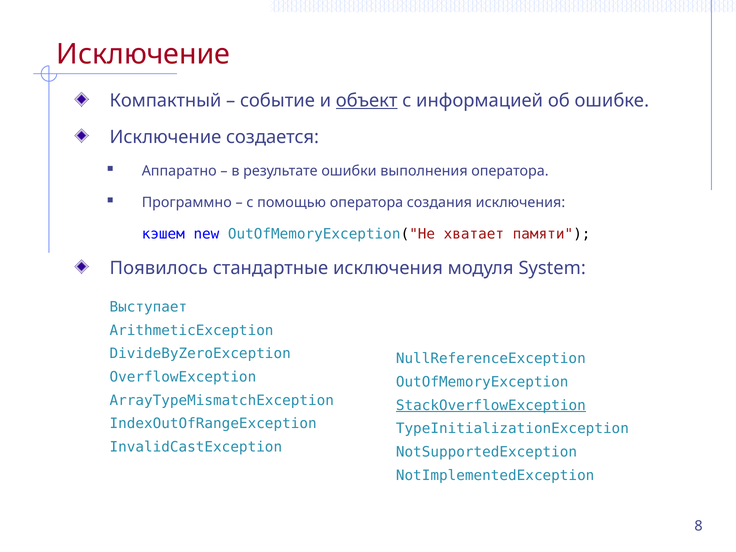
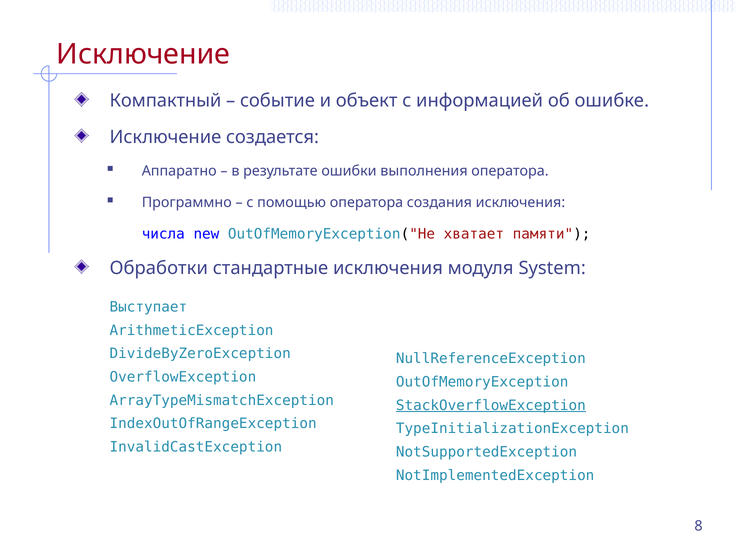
объект underline: present -> none (367, 101)
кэшем: кэшем -> числа (163, 234)
Появилось: Появилось -> Обработки (159, 268)
